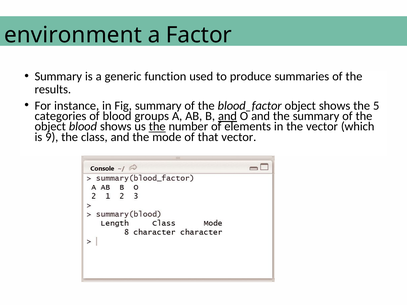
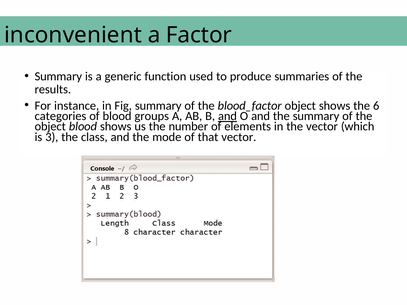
environment: environment -> inconvenient (73, 35)
5: 5 -> 6 (376, 106)
the underline: present -> none (157, 127)
9: 9 -> 3 (52, 137)
